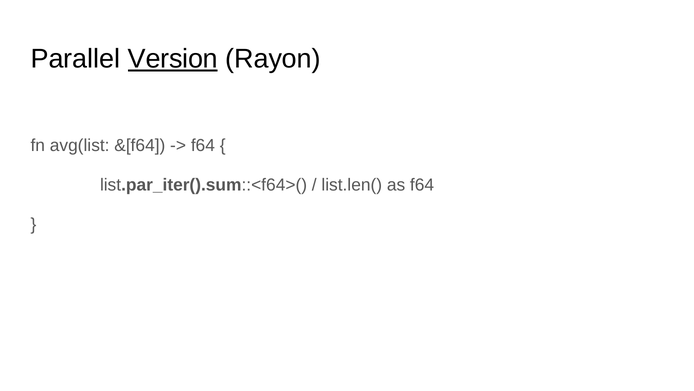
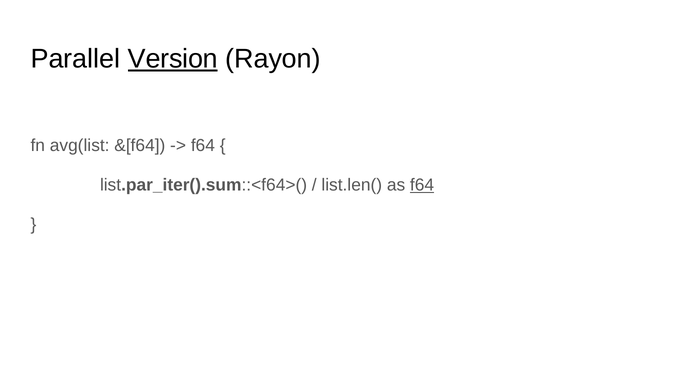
f64 underline: none -> present (422, 185)
